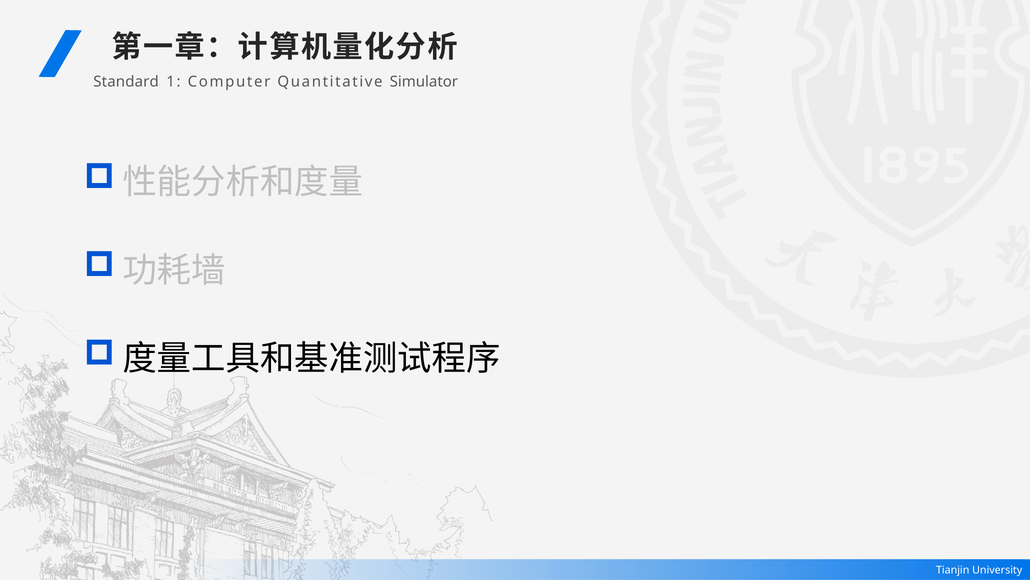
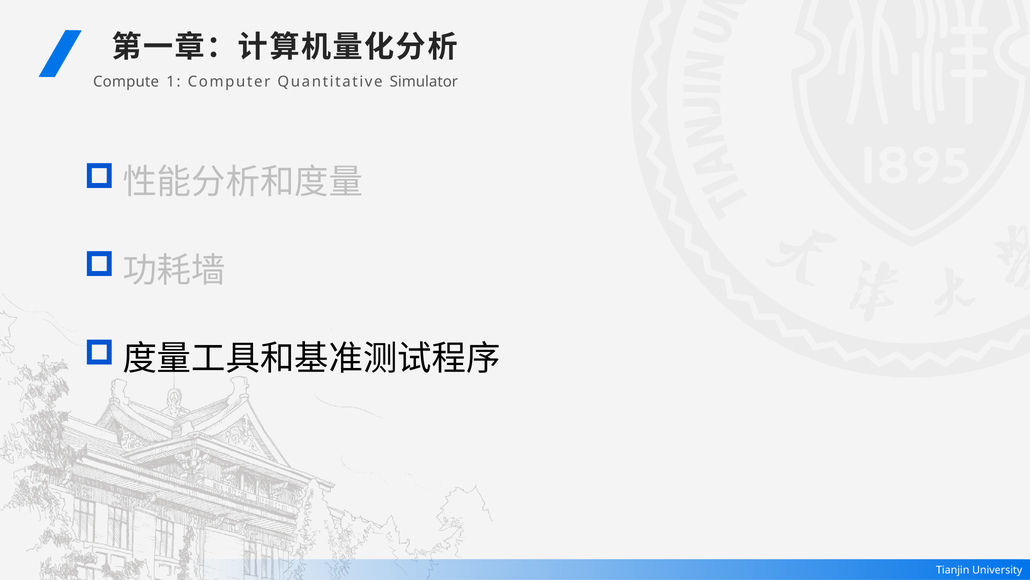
Standard: Standard -> Compute (126, 82)
